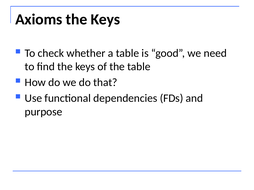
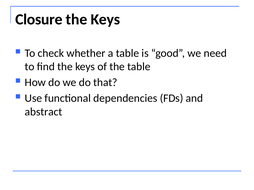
Axioms: Axioms -> Closure (39, 19)
purpose: purpose -> abstract (44, 112)
